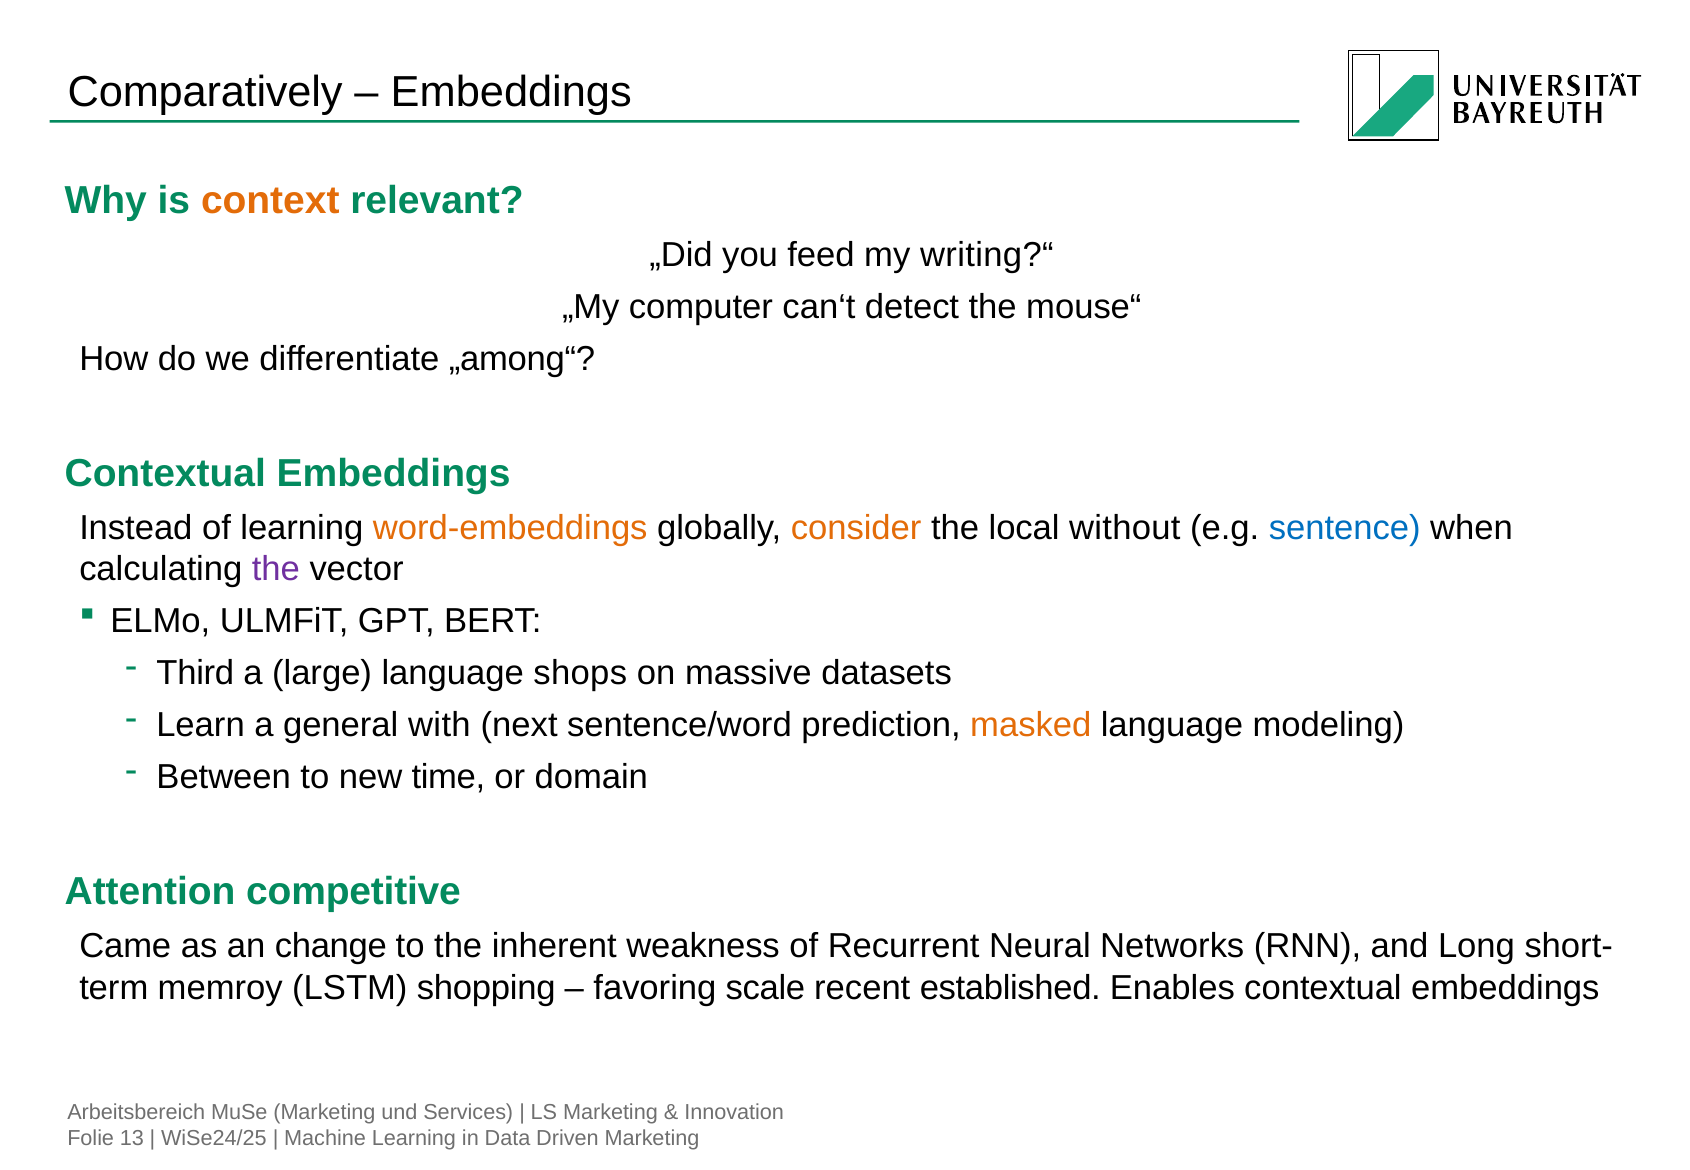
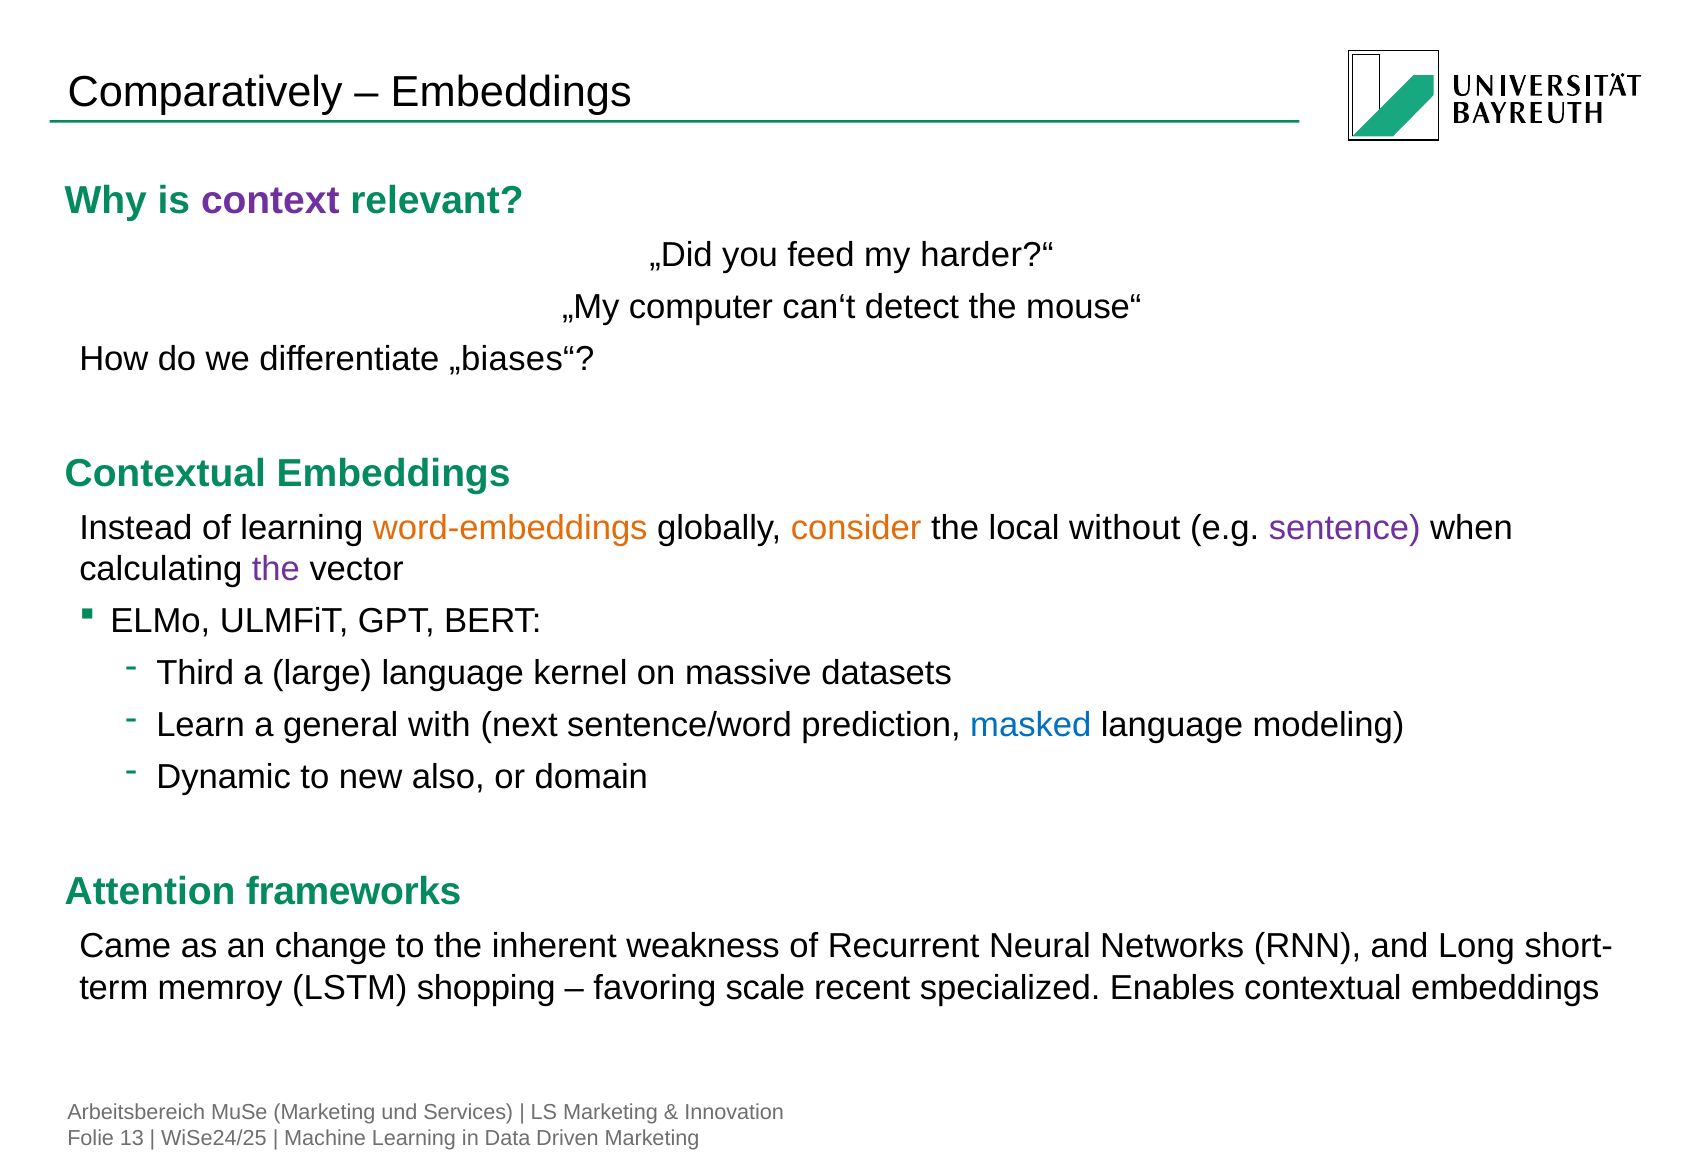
context colour: orange -> purple (270, 200)
writing?“: writing?“ -> harder?“ (987, 255)
„among“: „among“ -> „biases“ (522, 359)
sentence colour: blue -> purple (1345, 528)
shops: shops -> kernel (580, 673)
masked colour: orange -> blue (1031, 725)
Between: Between -> Dynamic (224, 777)
time: time -> also (448, 777)
competitive: competitive -> frameworks (354, 892)
established: established -> specialized (1010, 988)
